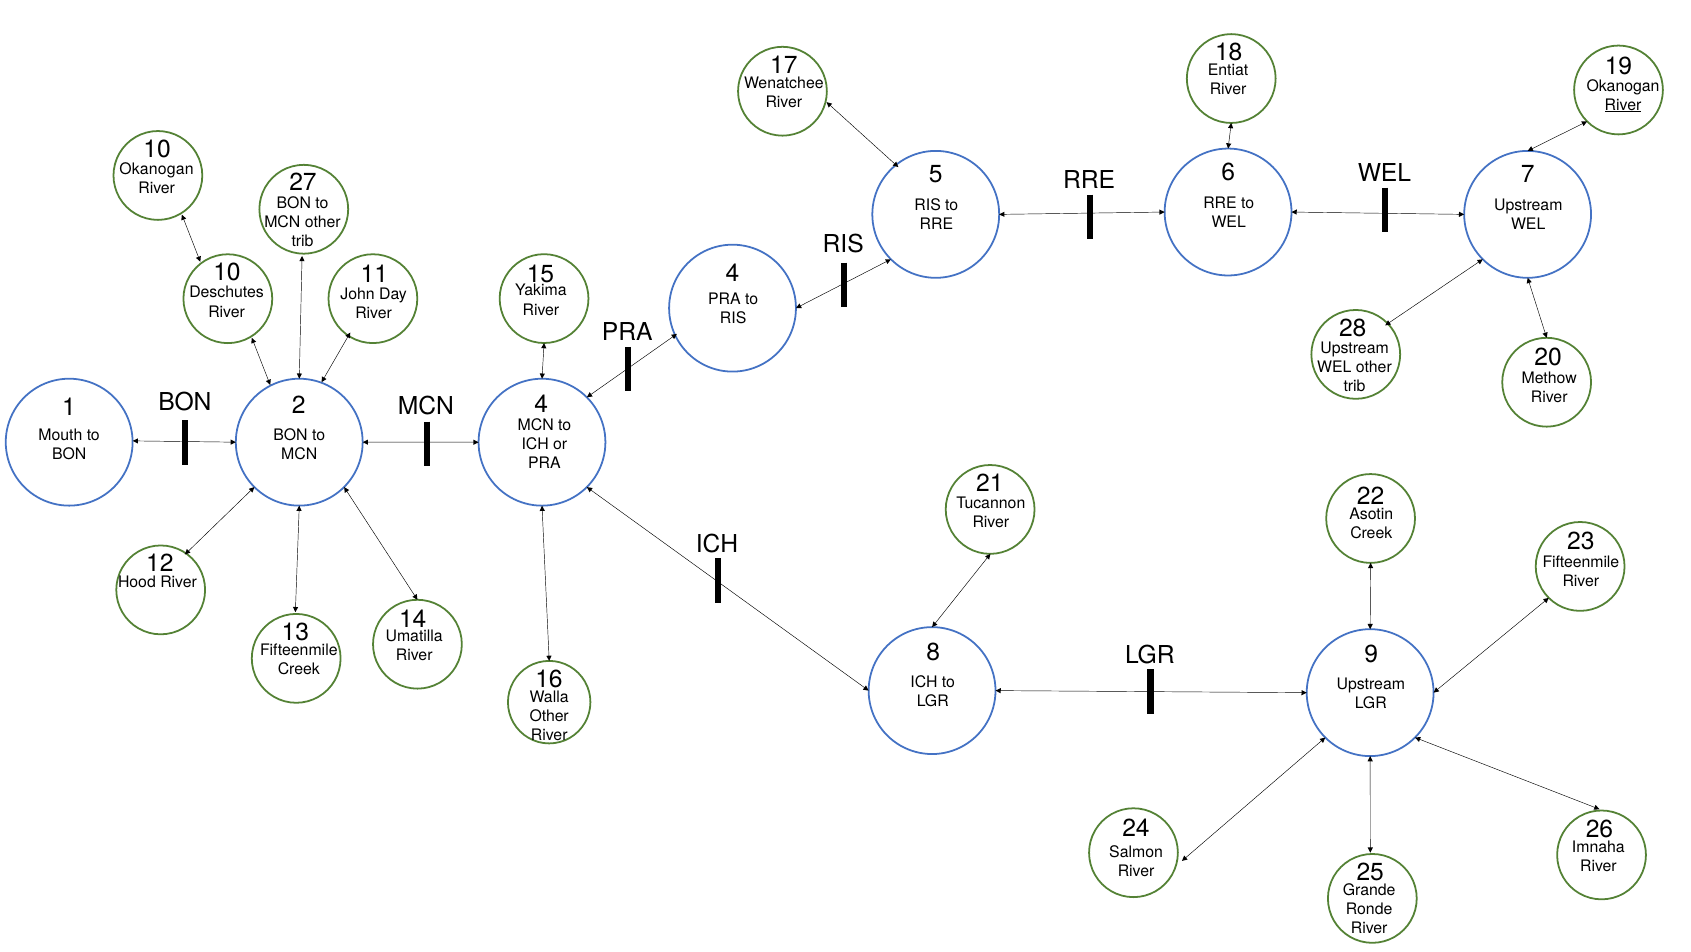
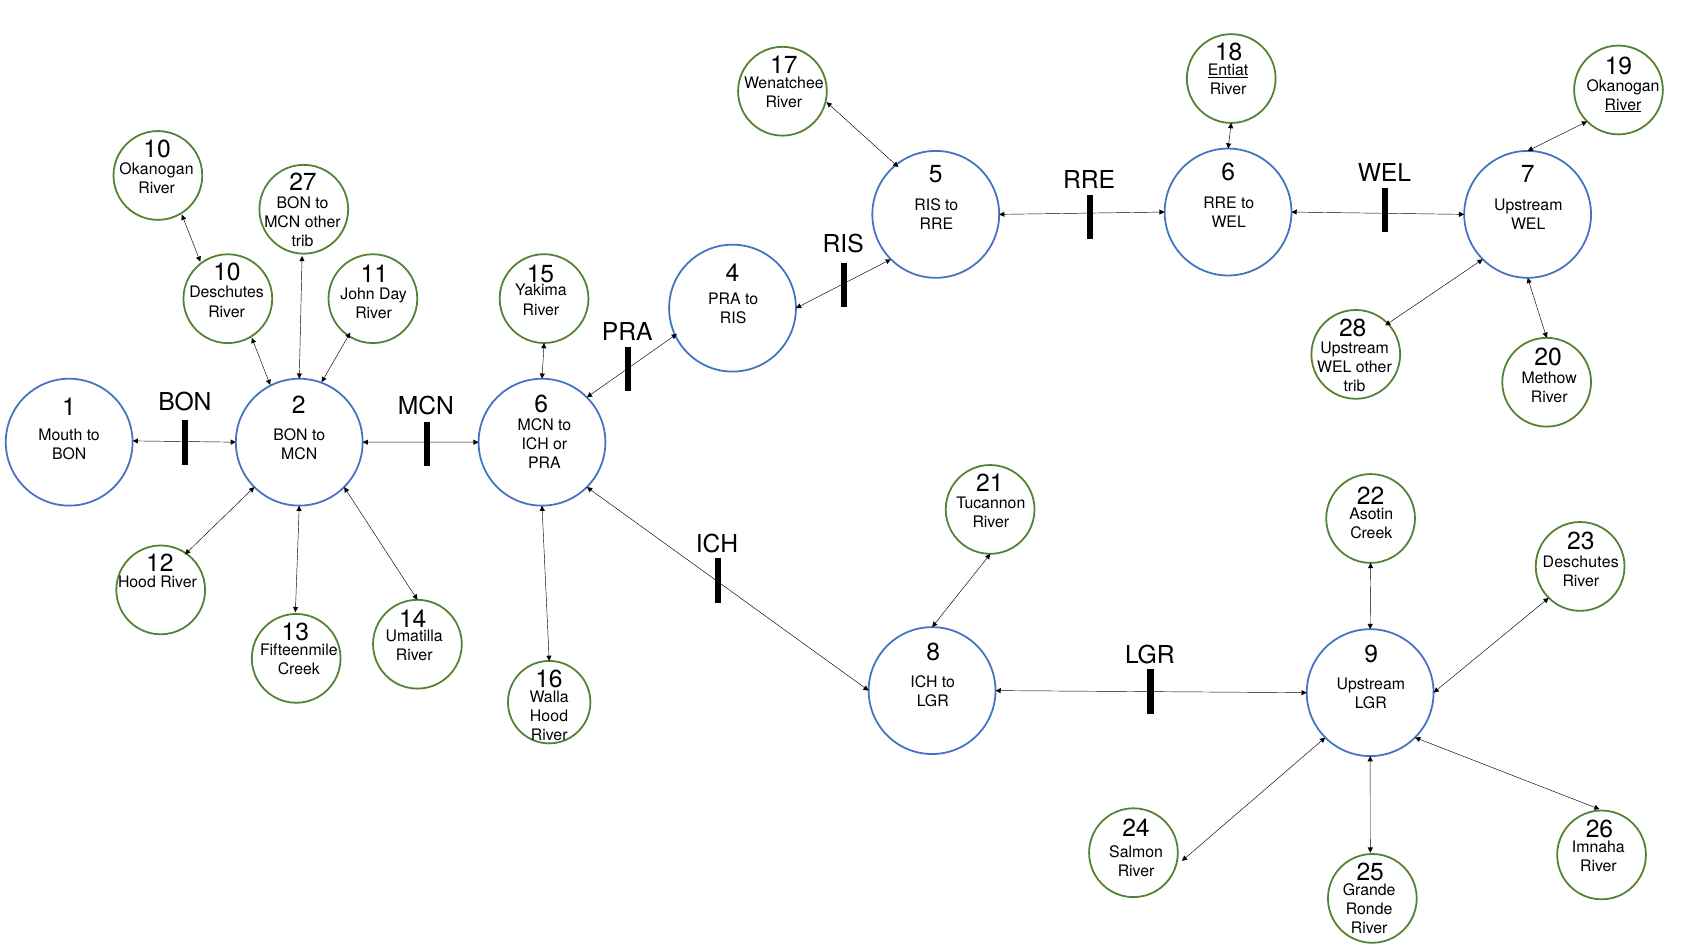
Entiat underline: none -> present (1228, 71)
2 4: 4 -> 6 (541, 404)
Fifteenmile: Fifteenmile -> Deschutes (1581, 562)
Other: Other -> Hood (549, 716)
